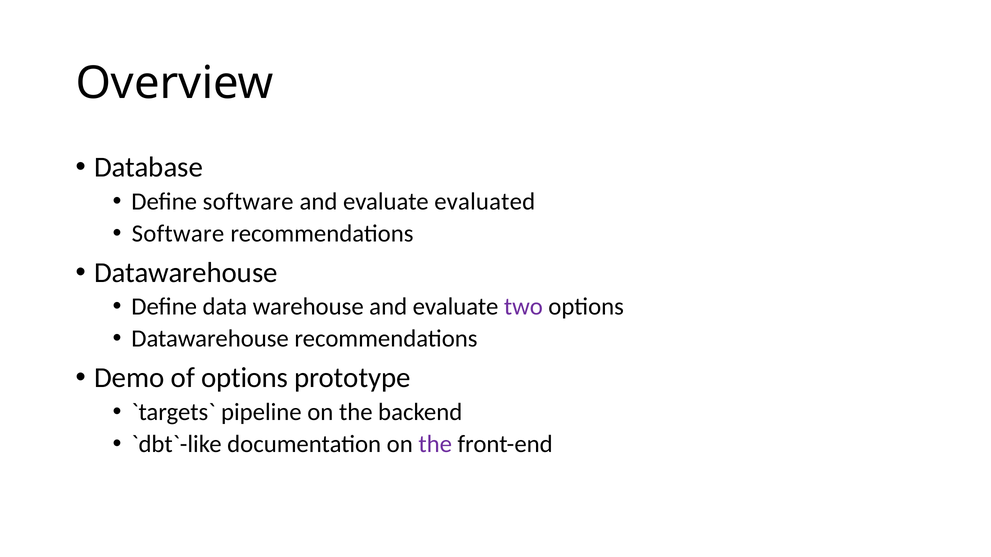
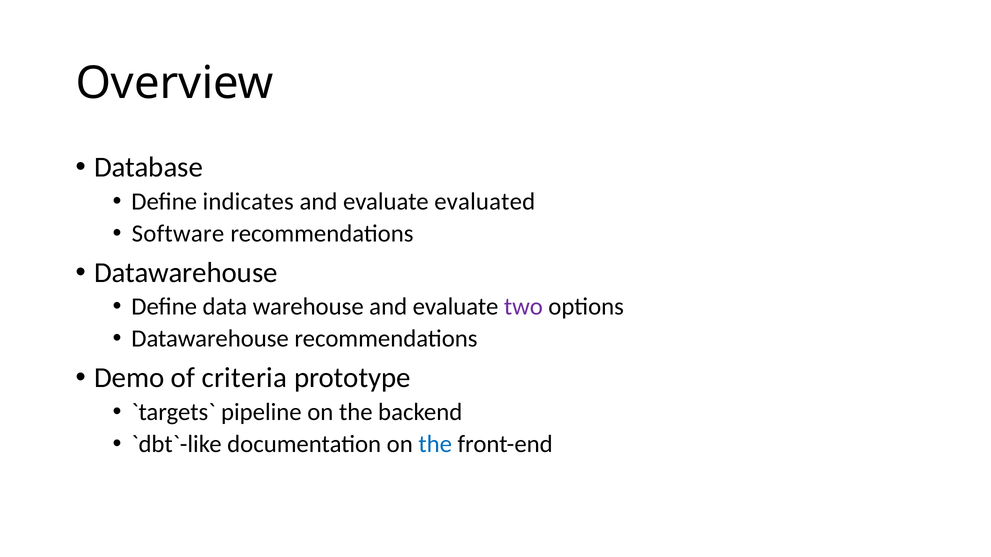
Define software: software -> indicates (248, 202)
of options: options -> criteria (244, 378)
the colour: purple -> blue (435, 444)
